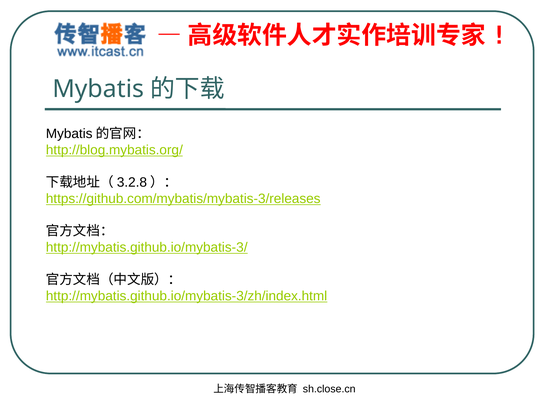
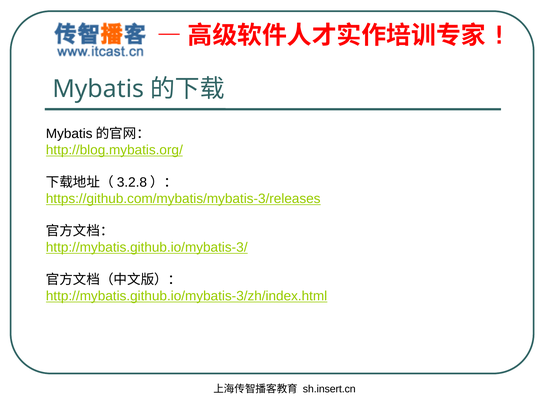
sh.close.cn: sh.close.cn -> sh.insert.cn (329, 389)
